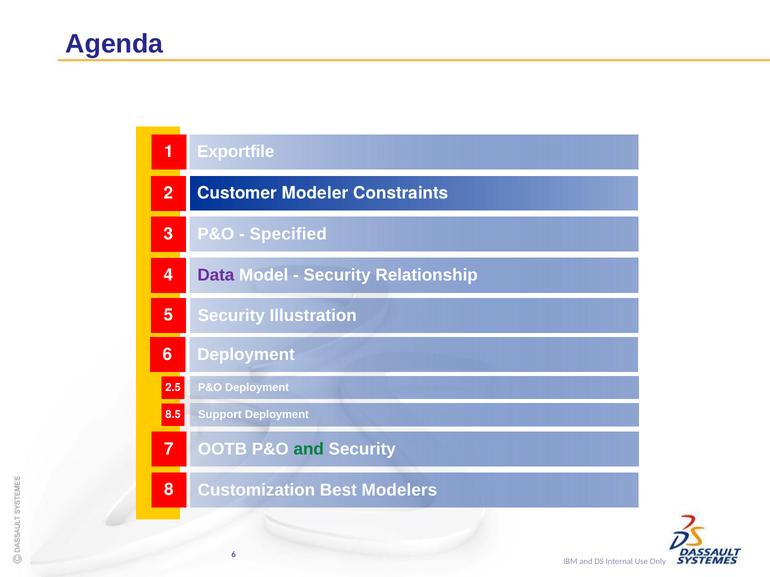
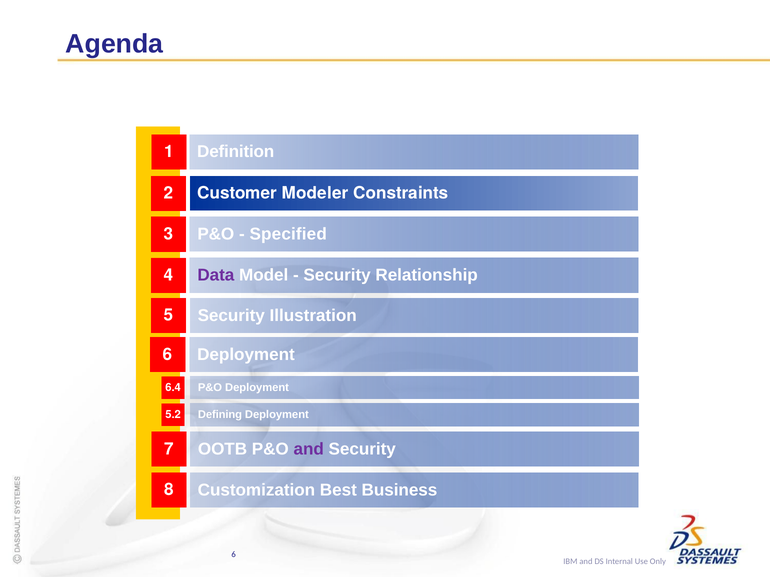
Exportfile: Exportfile -> Definition (236, 152)
2.5: 2.5 -> 6.4 (173, 388)
Support: Support -> Defining (220, 415)
8.5: 8.5 -> 5.2 (173, 415)
and colour: green -> purple (309, 449)
Modelers: Modelers -> Business (399, 490)
